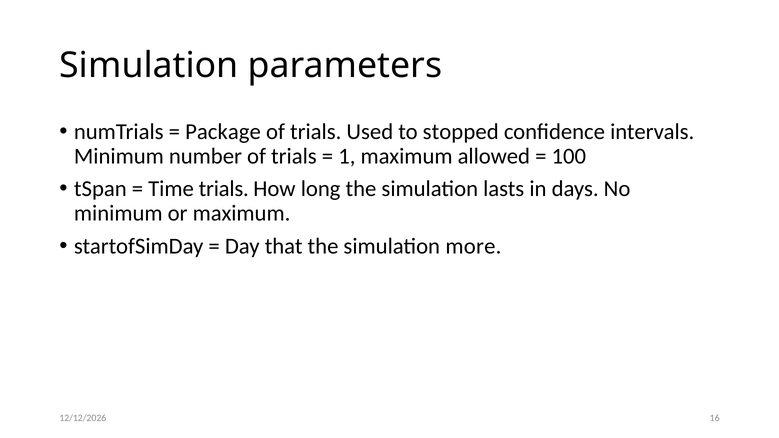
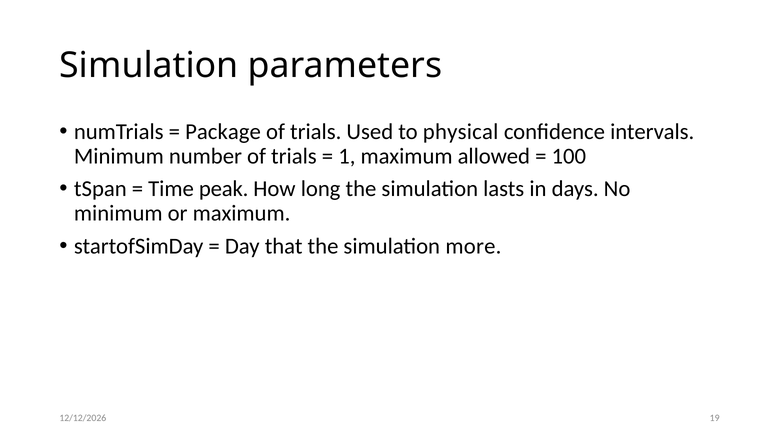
stopped: stopped -> physical (461, 132)
Time trials: trials -> peak (224, 189)
16: 16 -> 19 (715, 418)
